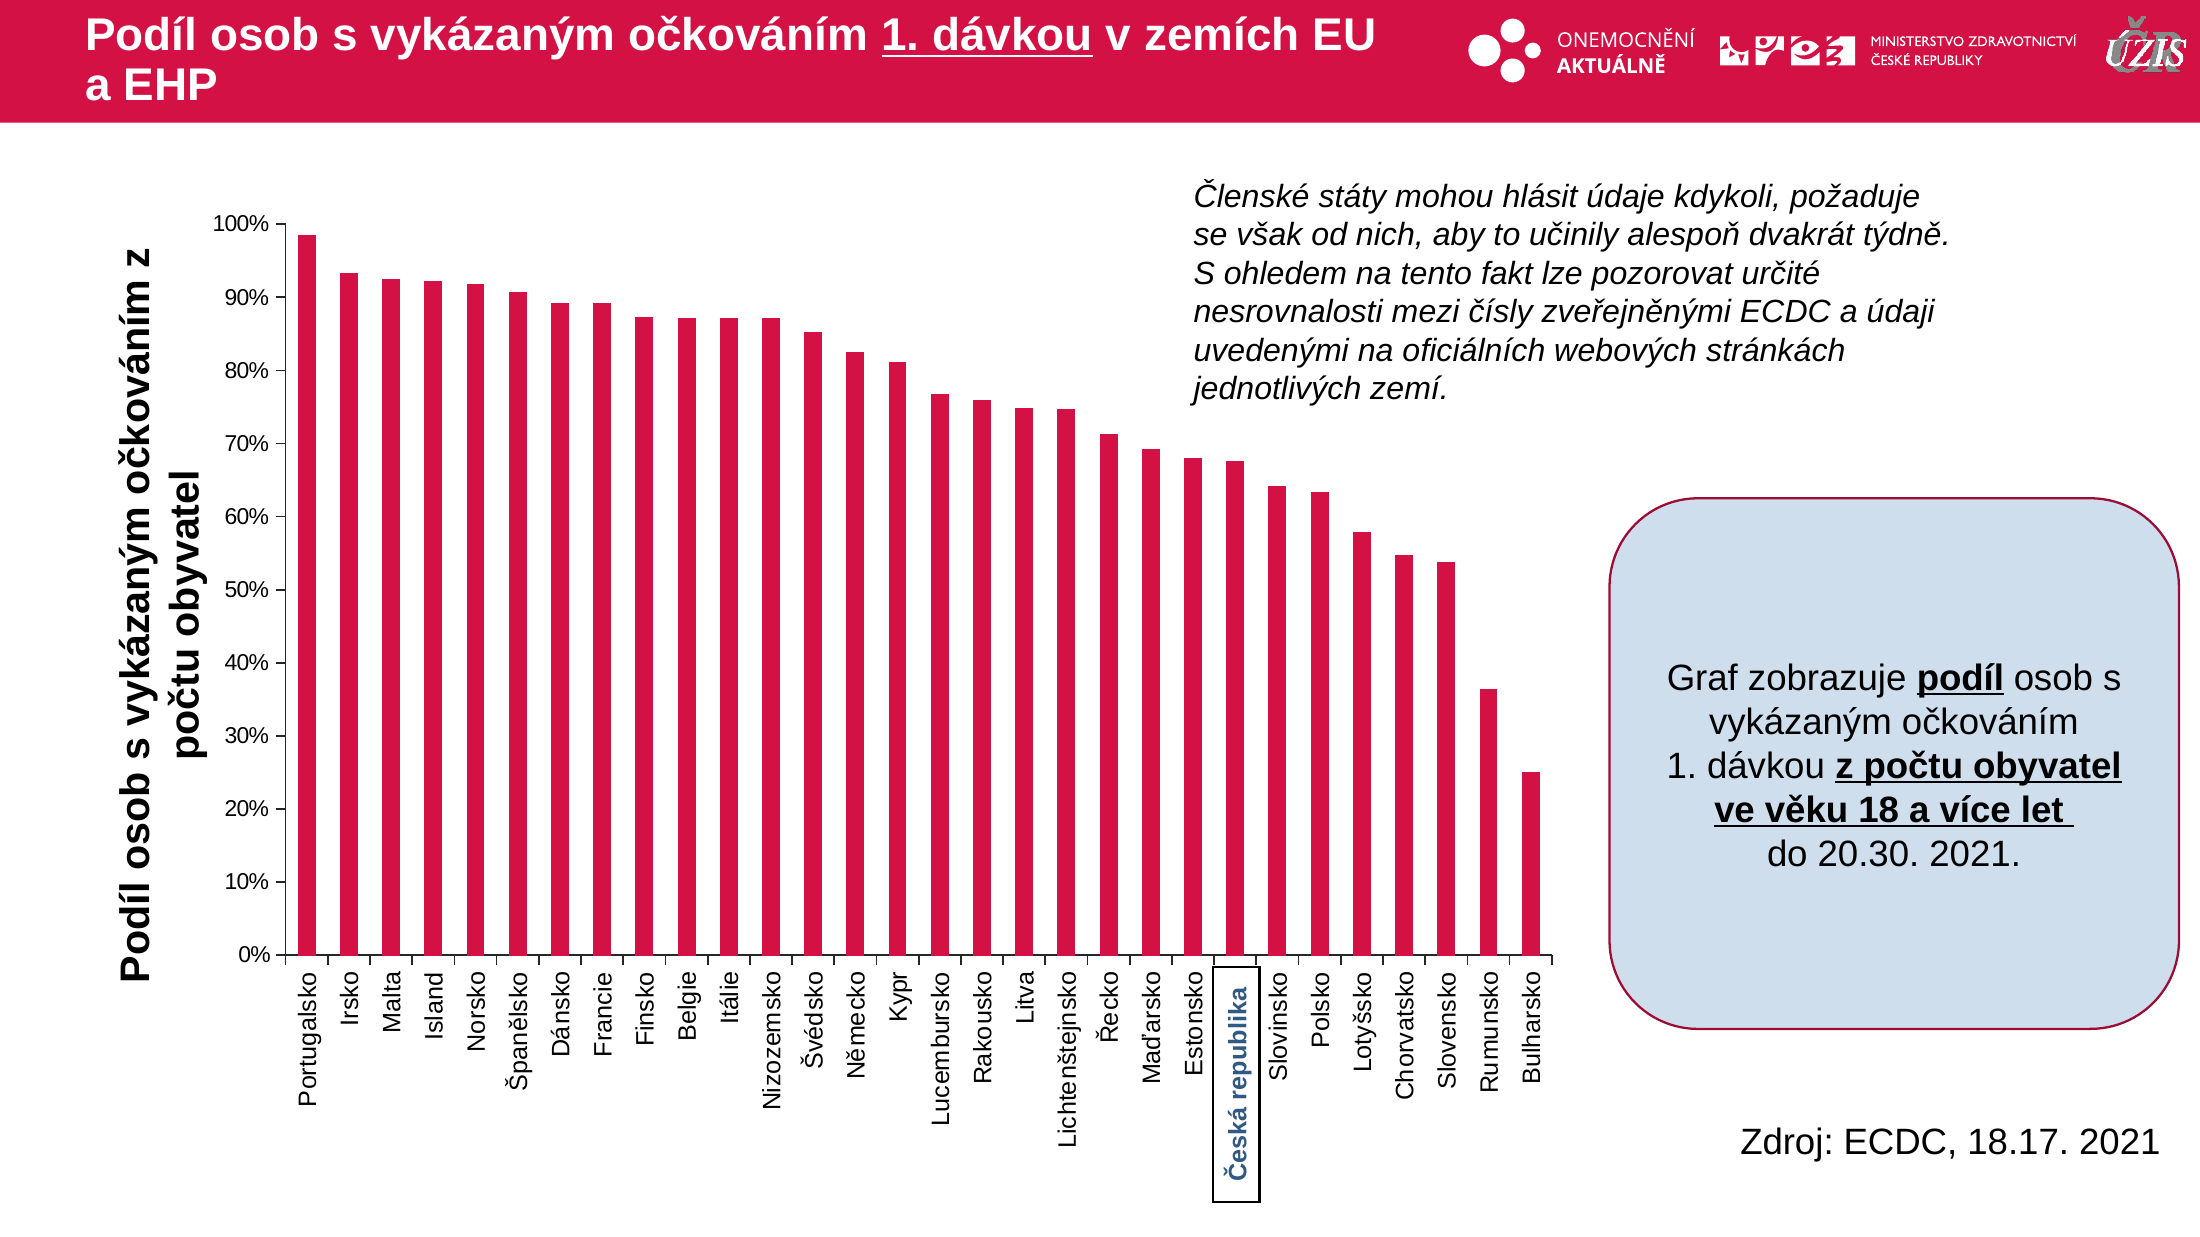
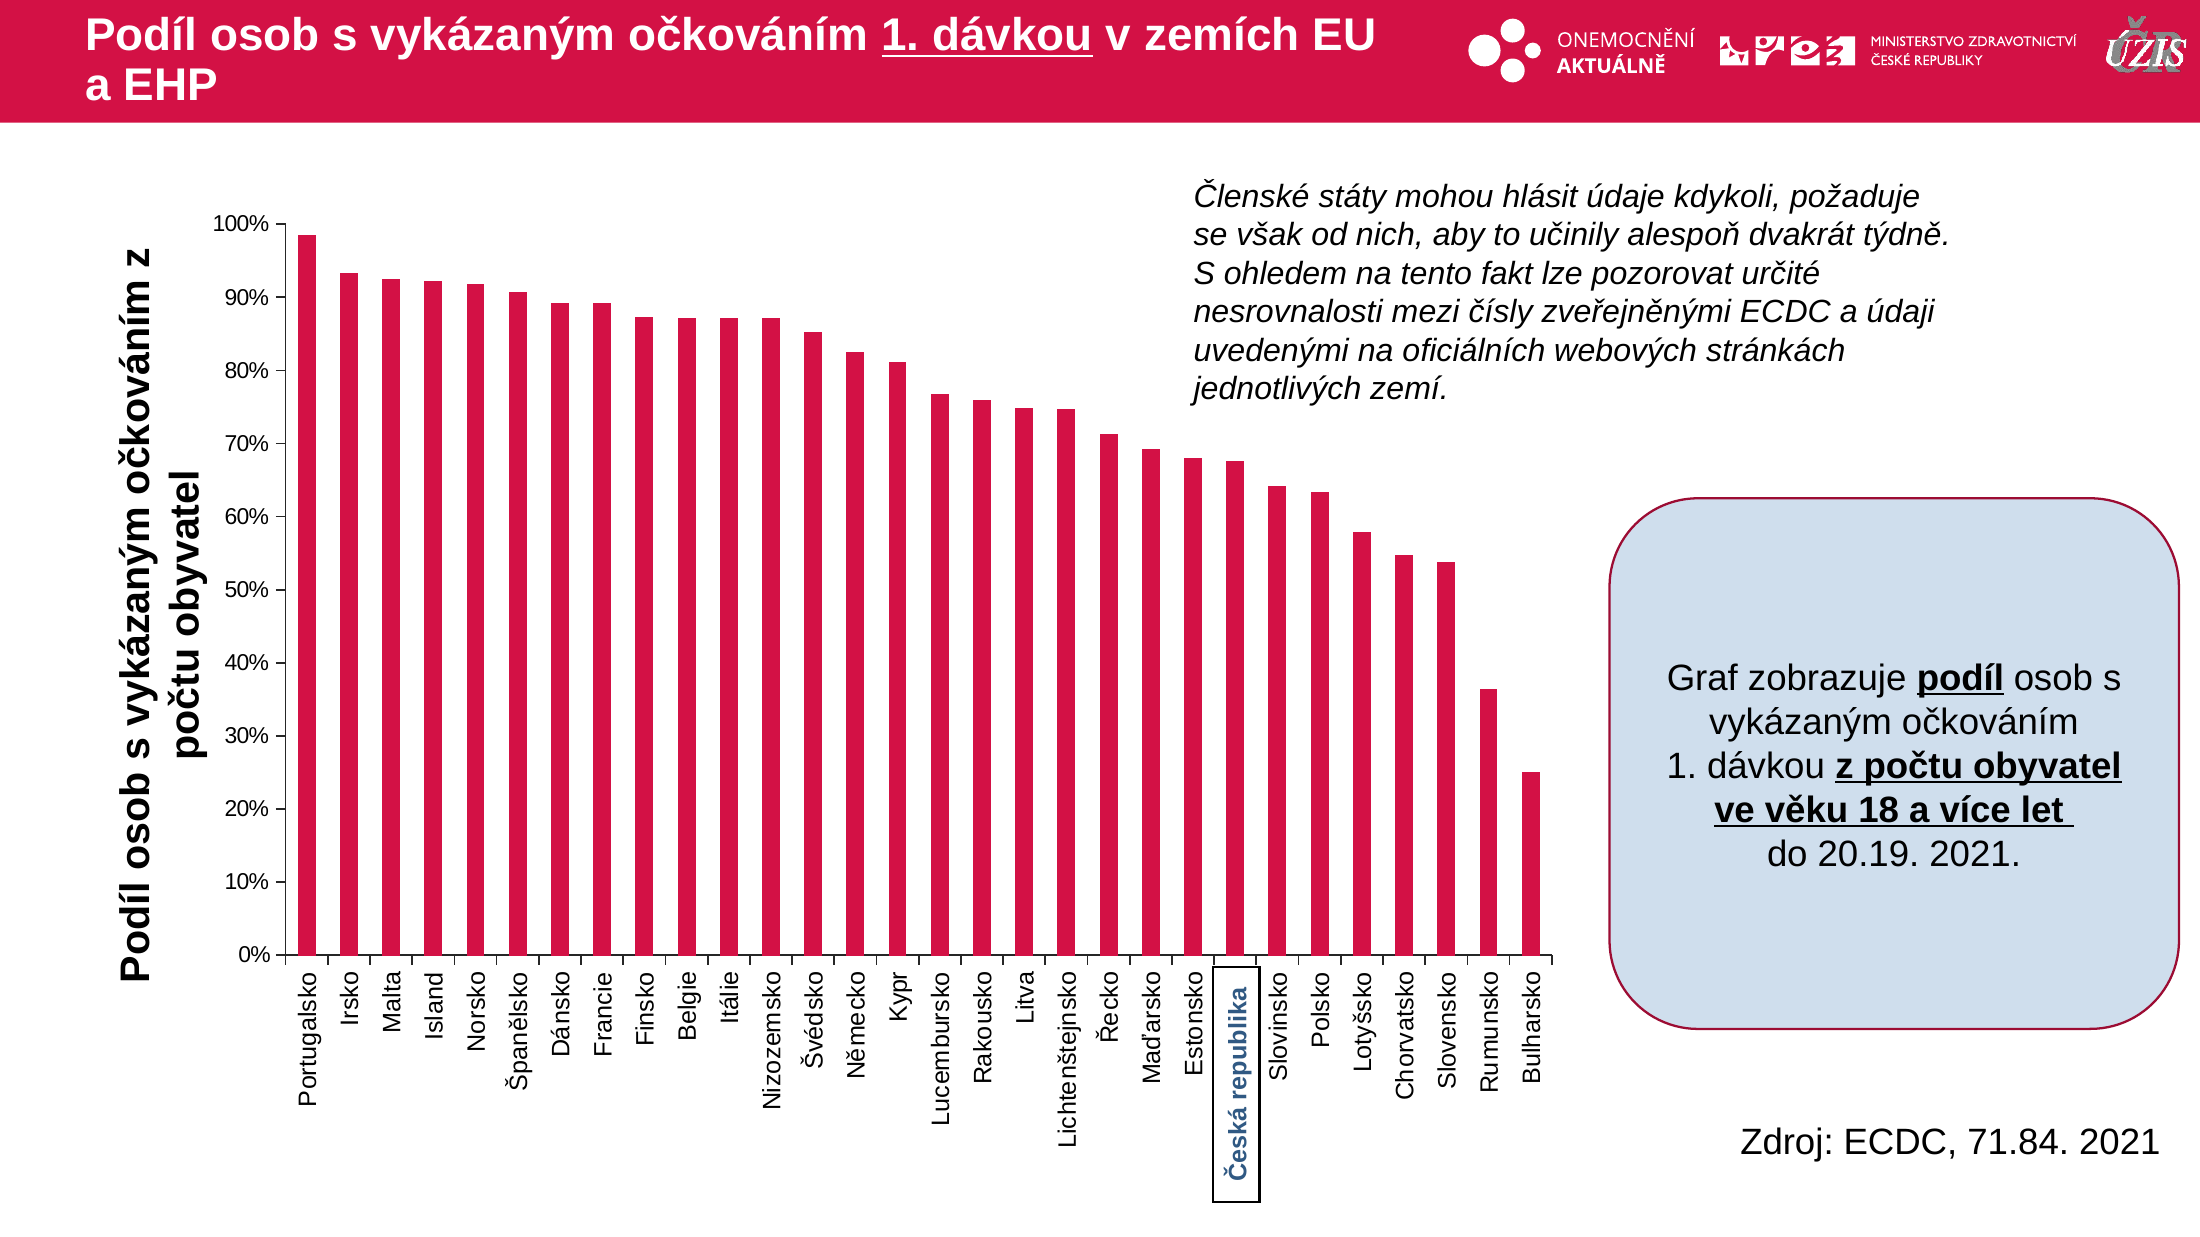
20.30: 20.30 -> 20.19 (1868, 854)
18.17: 18.17 -> 71.84 (2018, 1143)
